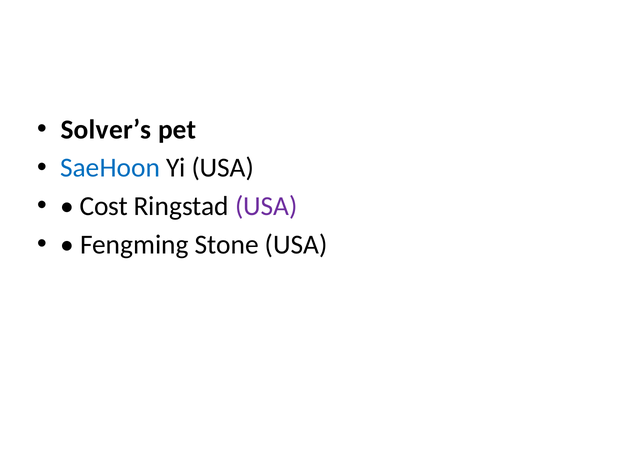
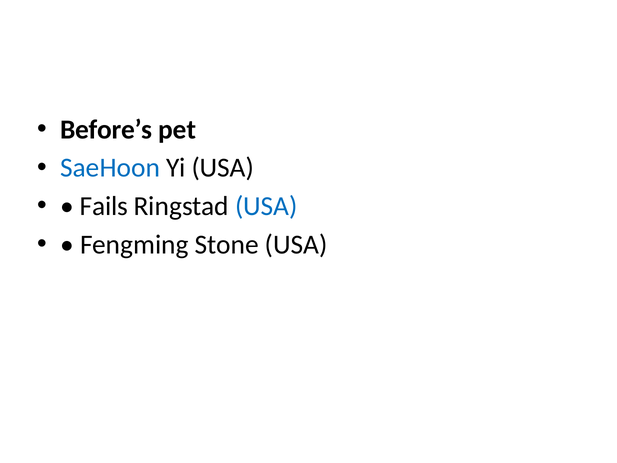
Solver’s: Solver’s -> Before’s (106, 129)
Cost: Cost -> Fails (104, 206)
USA colour: purple -> blue (266, 206)
